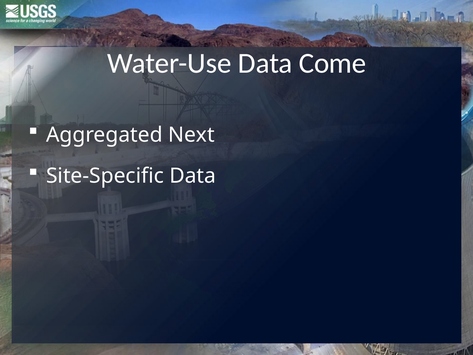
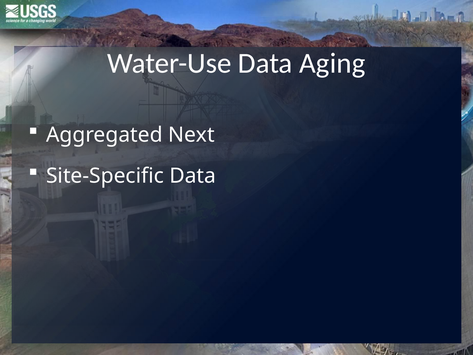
Come: Come -> Aging (332, 63)
